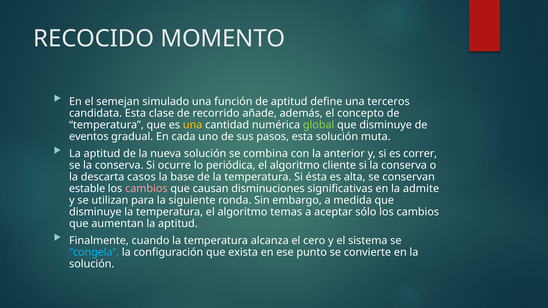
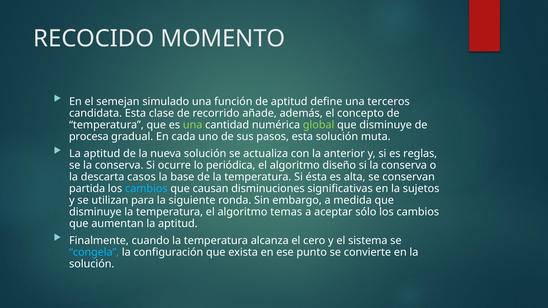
una colour: yellow -> light green (193, 125)
eventos: eventos -> procesa (89, 137)
combina: combina -> actualiza (266, 154)
correr: correr -> reglas (420, 154)
cliente: cliente -> diseño (339, 165)
estable: estable -> partida (87, 189)
cambios colour: pink -> light blue (146, 189)
admite: admite -> sujetos (421, 189)
